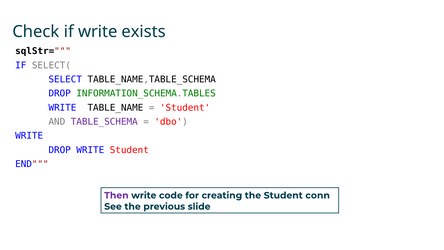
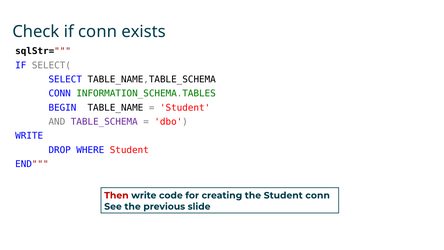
if write: write -> conn (98, 32)
DROP: DROP -> CONN (60, 93)
WRITE: WRITE -> BEGIN (62, 108)
DROP WRITE: WRITE -> WHERE (90, 150)
Then colour: purple -> red (116, 195)
